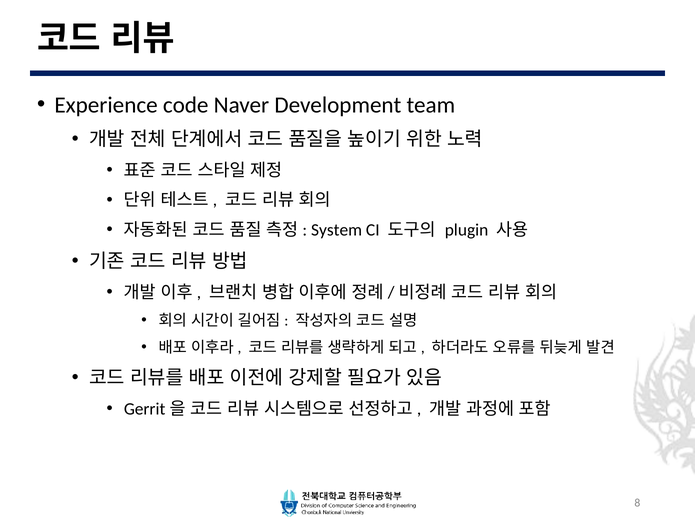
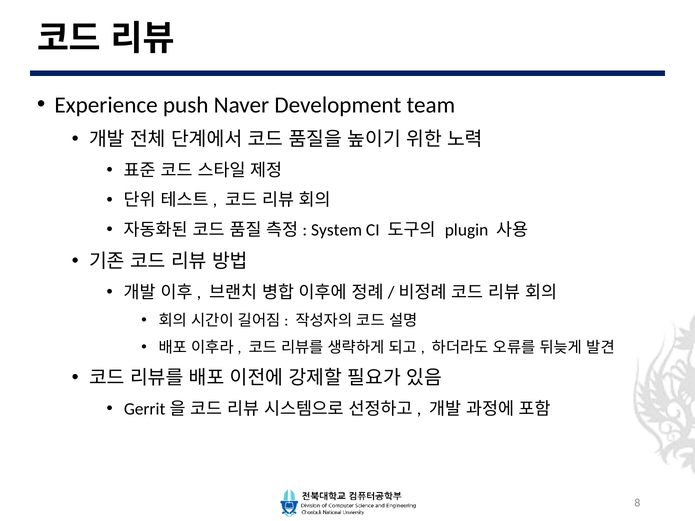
code: code -> push (186, 105)
